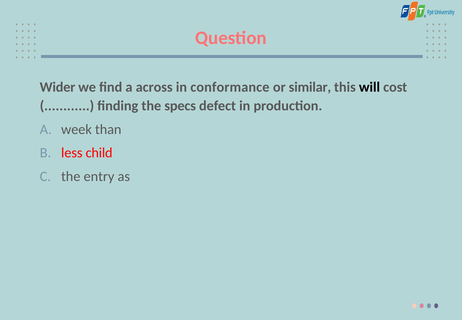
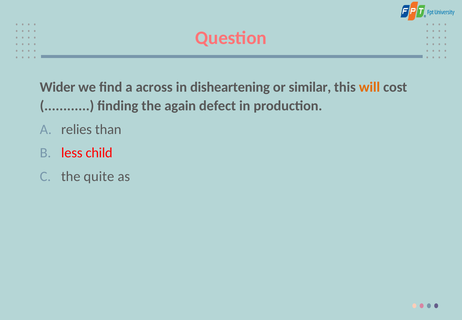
conformance: conformance -> disheartening (230, 87)
will colour: black -> orange (369, 87)
specs: specs -> again (180, 106)
week: week -> relies (76, 129)
entry: entry -> quite (99, 176)
